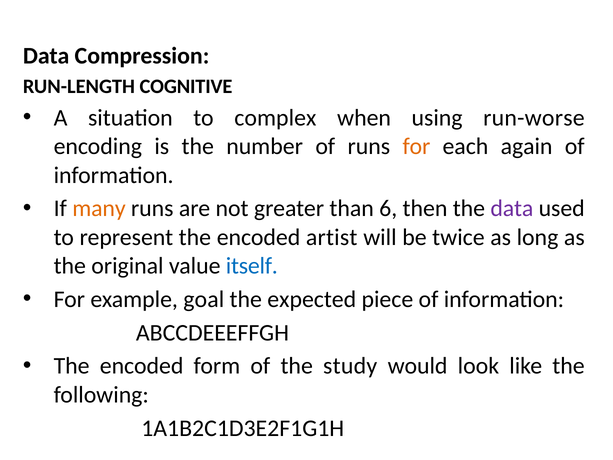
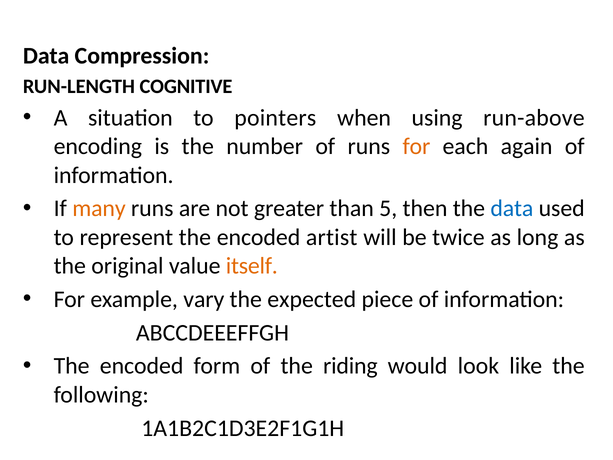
complex: complex -> pointers (275, 118)
run-worse: run-worse -> run-above (534, 118)
6: 6 -> 5 (388, 208)
data colour: purple -> blue (512, 208)
itself colour: blue -> orange (252, 266)
goal: goal -> vary (204, 299)
study: study -> riding (350, 366)
